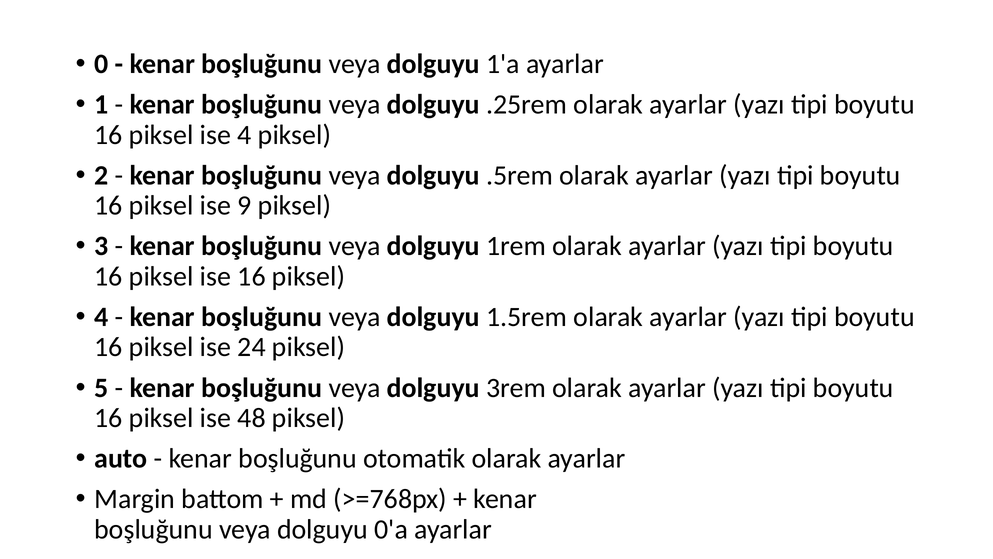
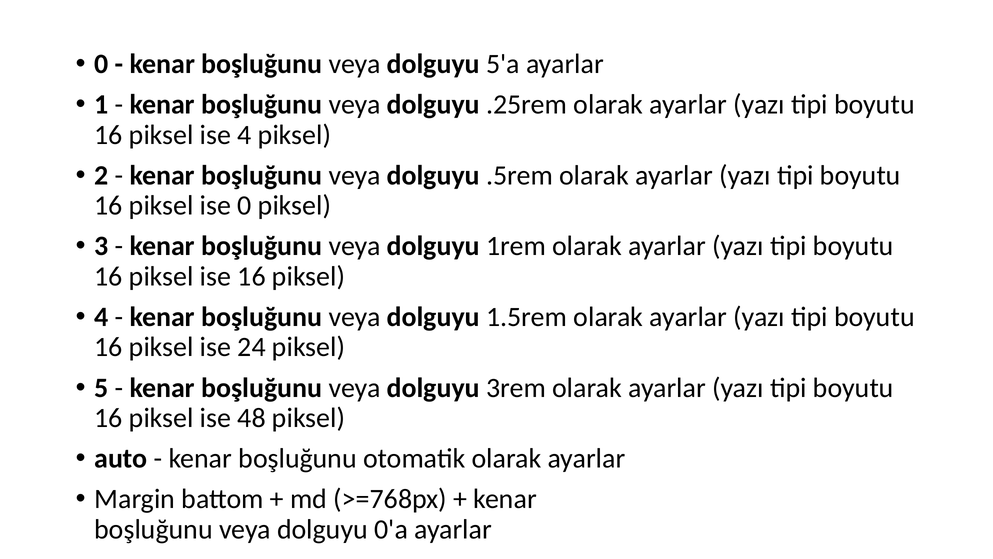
1'a: 1'a -> 5'a (503, 64)
ise 9: 9 -> 0 (244, 205)
